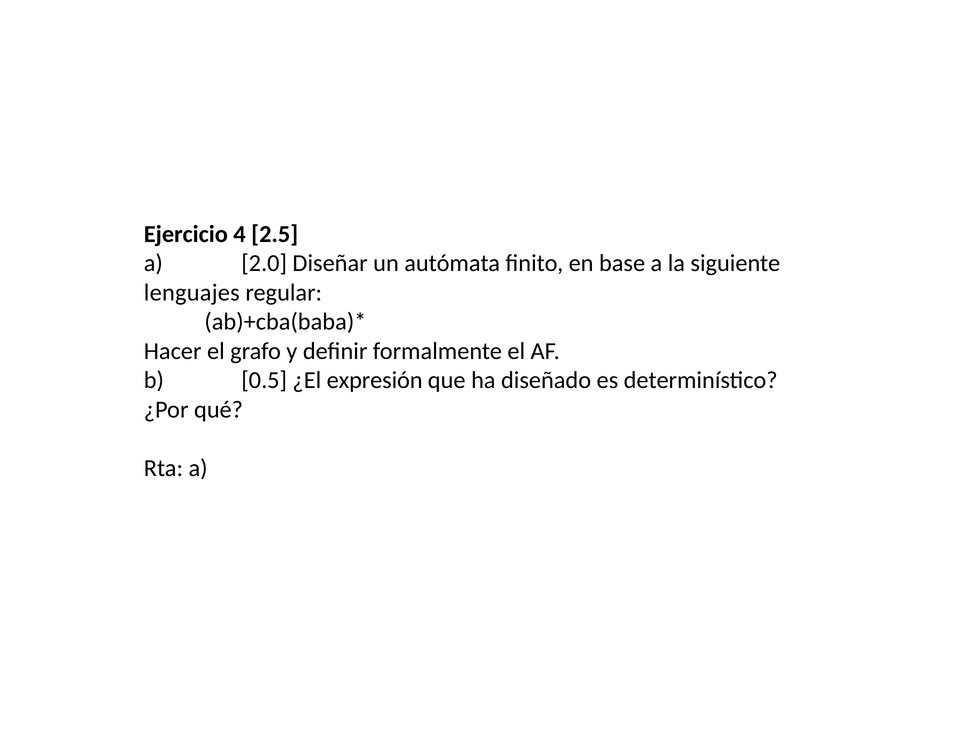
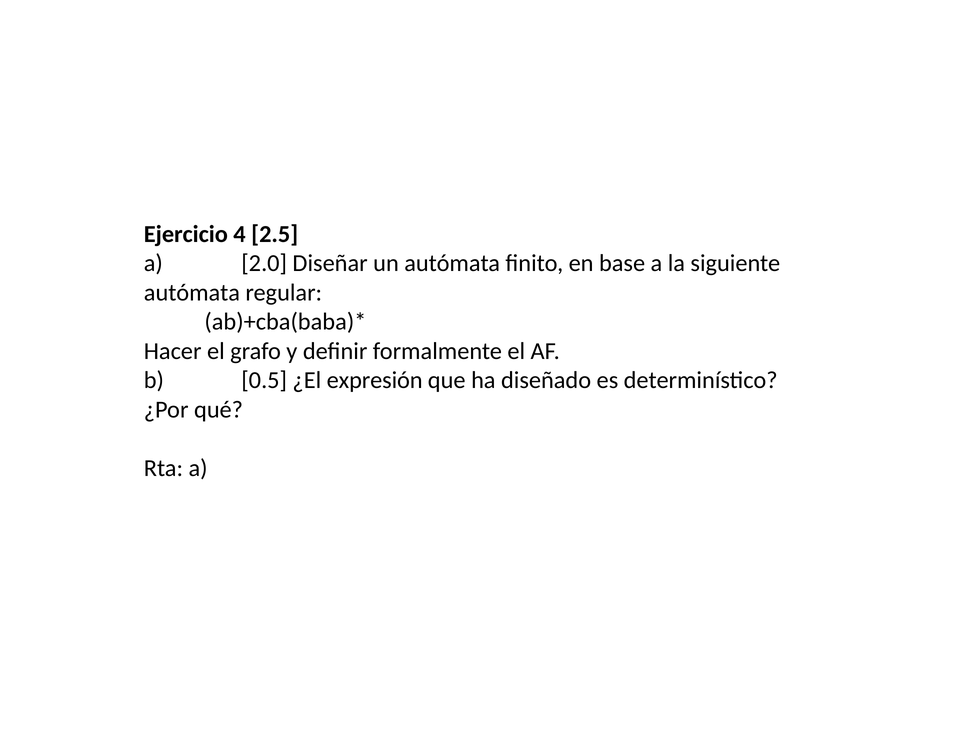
lenguajes: lenguajes -> autómata (192, 293)
